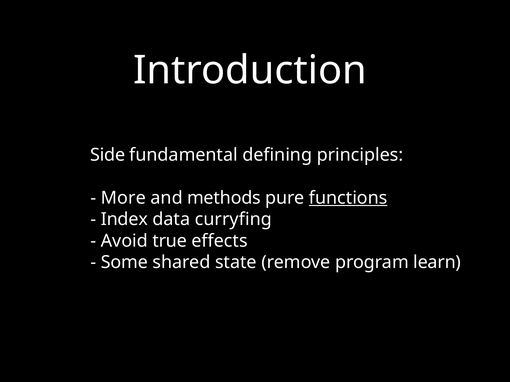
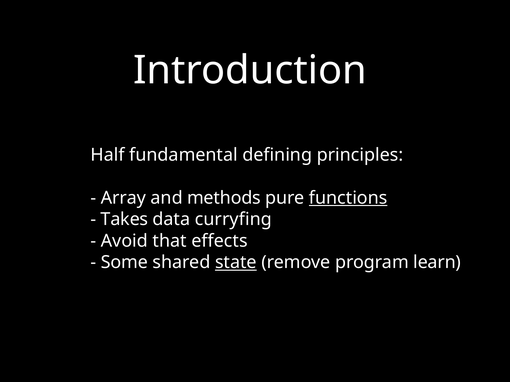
Side: Side -> Half (108, 155)
More: More -> Array (123, 198)
Index: Index -> Takes (124, 220)
true: true -> that (170, 241)
state underline: none -> present (236, 263)
